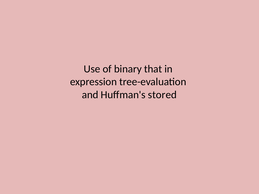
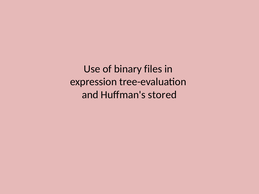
that: that -> files (153, 69)
